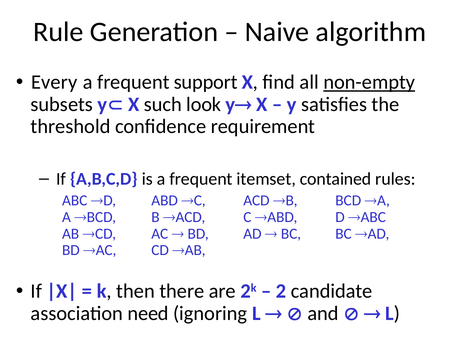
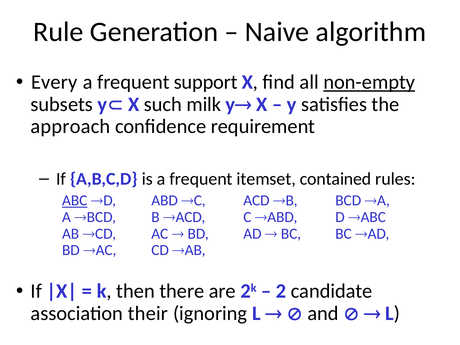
look: look -> milk (204, 104)
threshold: threshold -> approach (70, 126)
ABC underline: none -> present (75, 201)
need: need -> their (148, 313)
